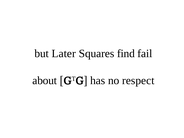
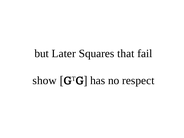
find: find -> that (126, 54)
about: about -> show (45, 81)
